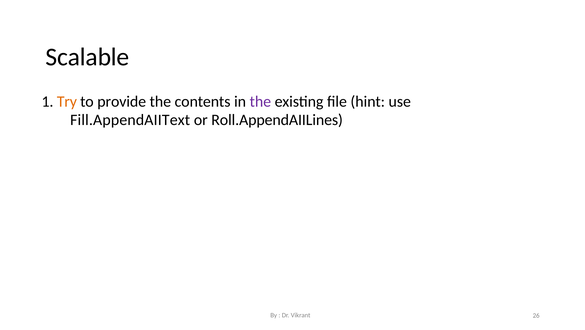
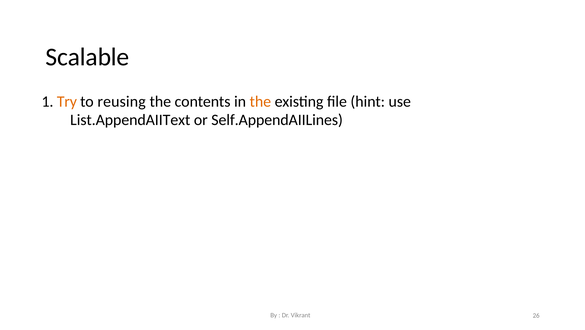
provide: provide -> reusing (122, 101)
the colour: purple -> orange (260, 101)
Fill.AppendAIIText: Fill.AppendAIIText -> List.AppendAIIText (130, 120)
Roll.AppendAIILines: Roll.AppendAIILines -> Self.AppendAIILines (277, 120)
